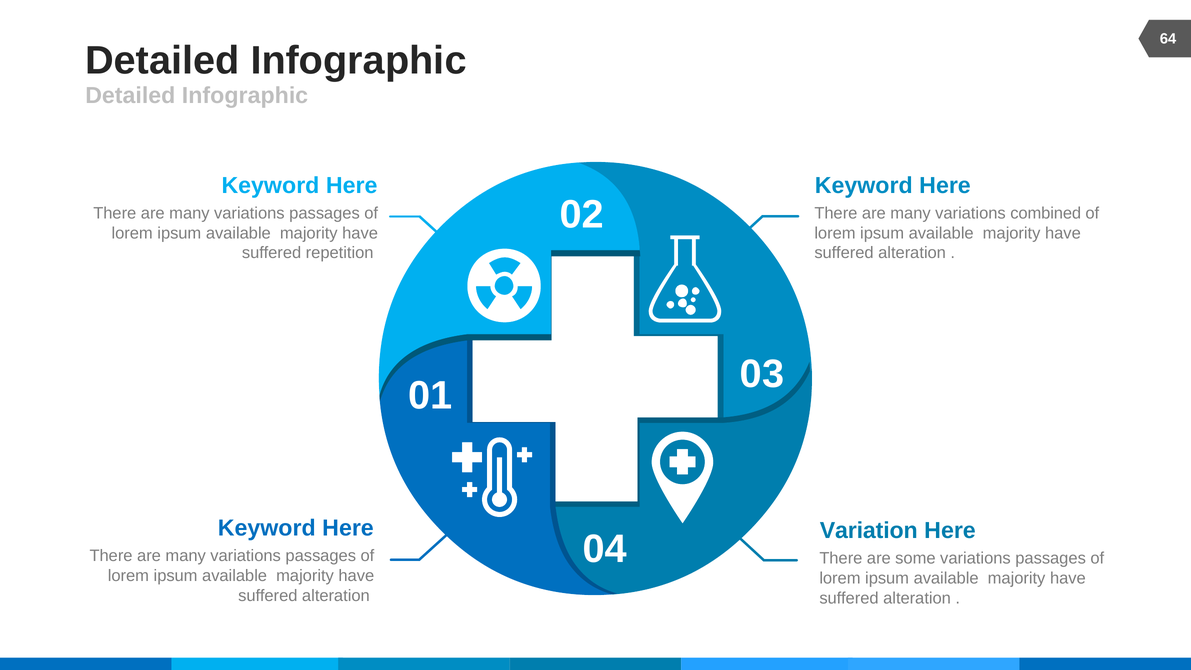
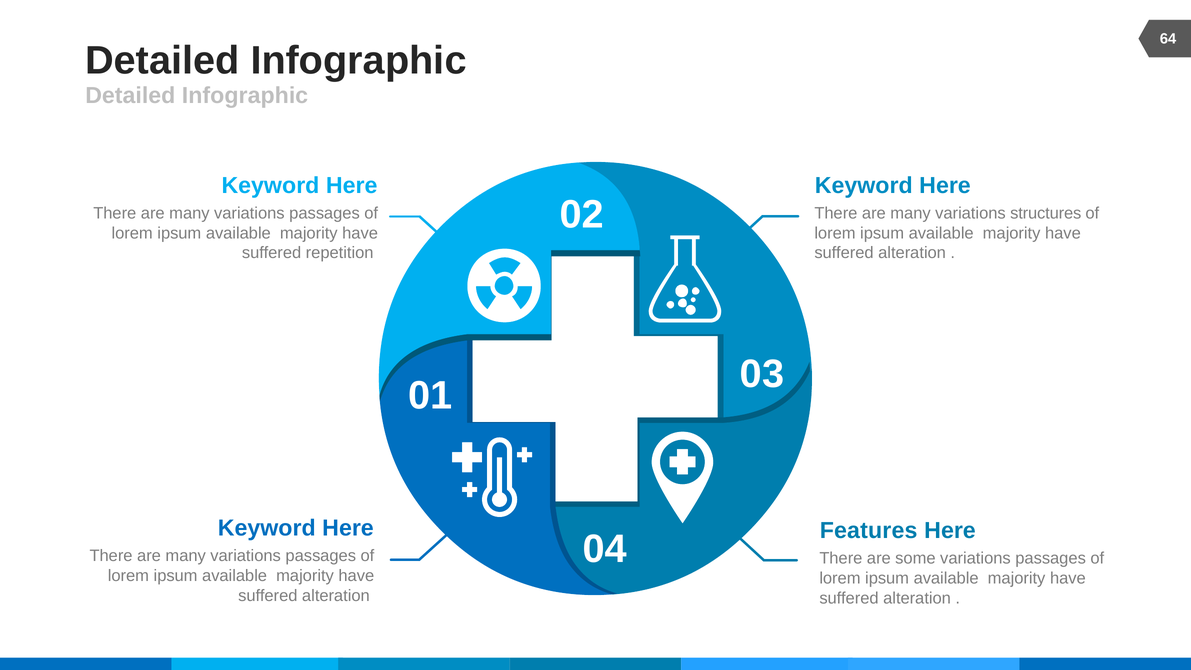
combined: combined -> structures (1046, 213)
Variation: Variation -> Features (869, 531)
